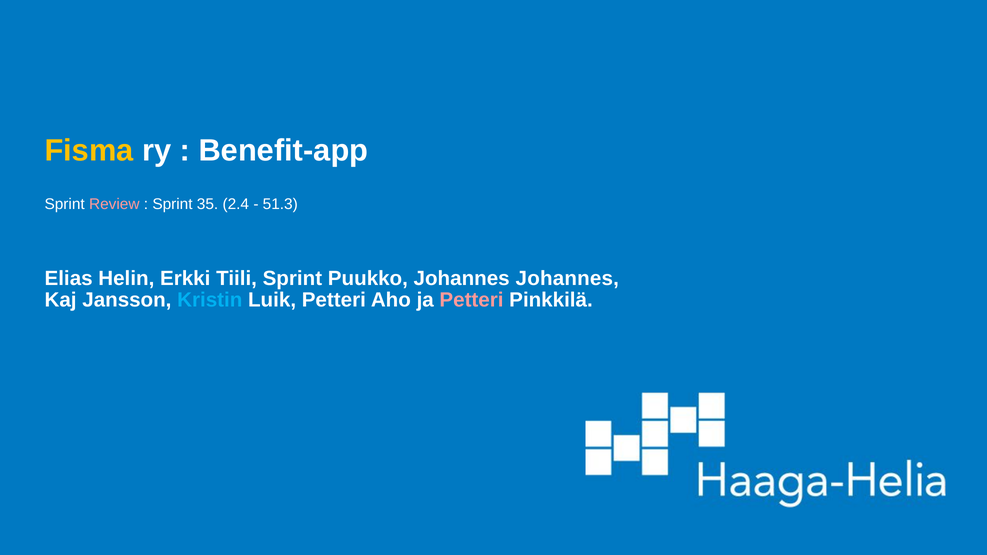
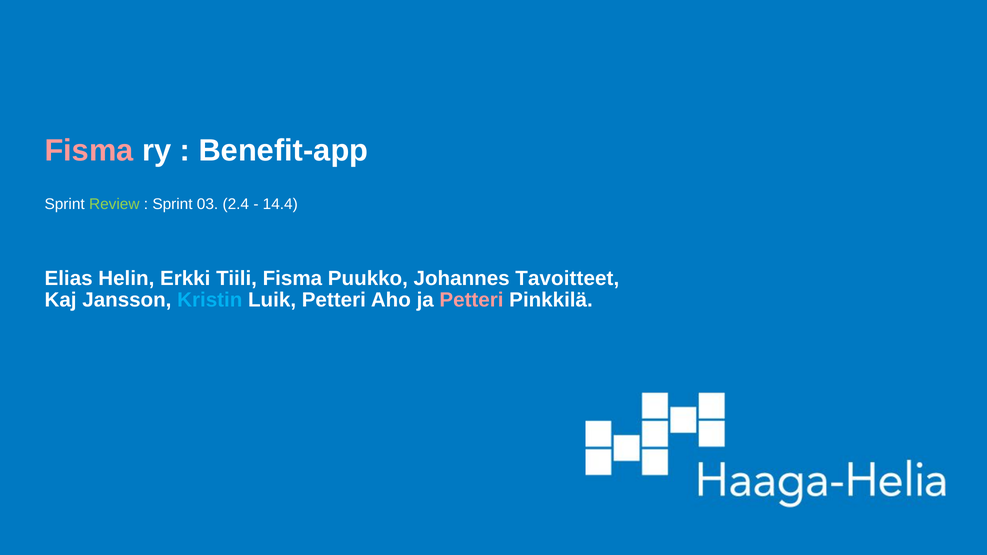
Fisma colour: yellow -> pink (89, 151)
Review colour: pink -> light green (114, 204)
35: 35 -> 03 (208, 204)
51.3: 51.3 -> 14.4 (280, 204)
Tiili Sprint: Sprint -> Fisma (292, 278)
Johannes Johannes: Johannes -> Tavoitteet (567, 278)
